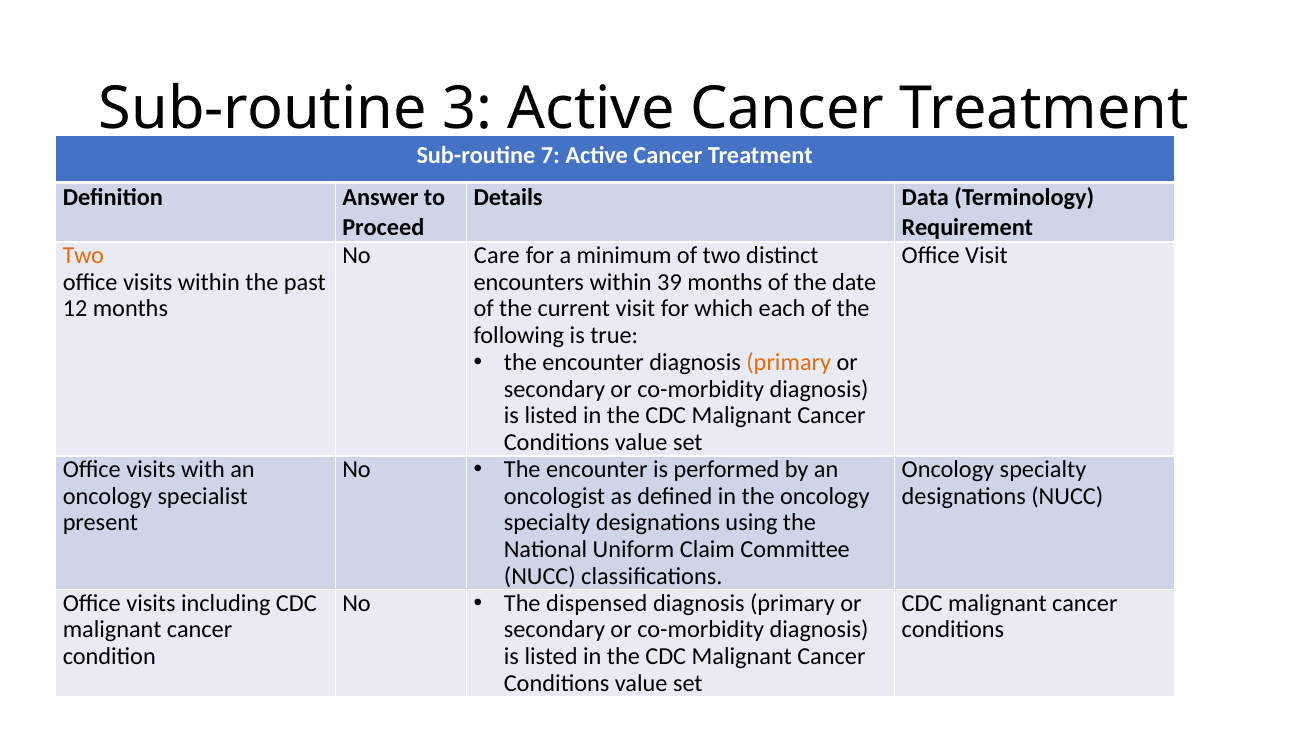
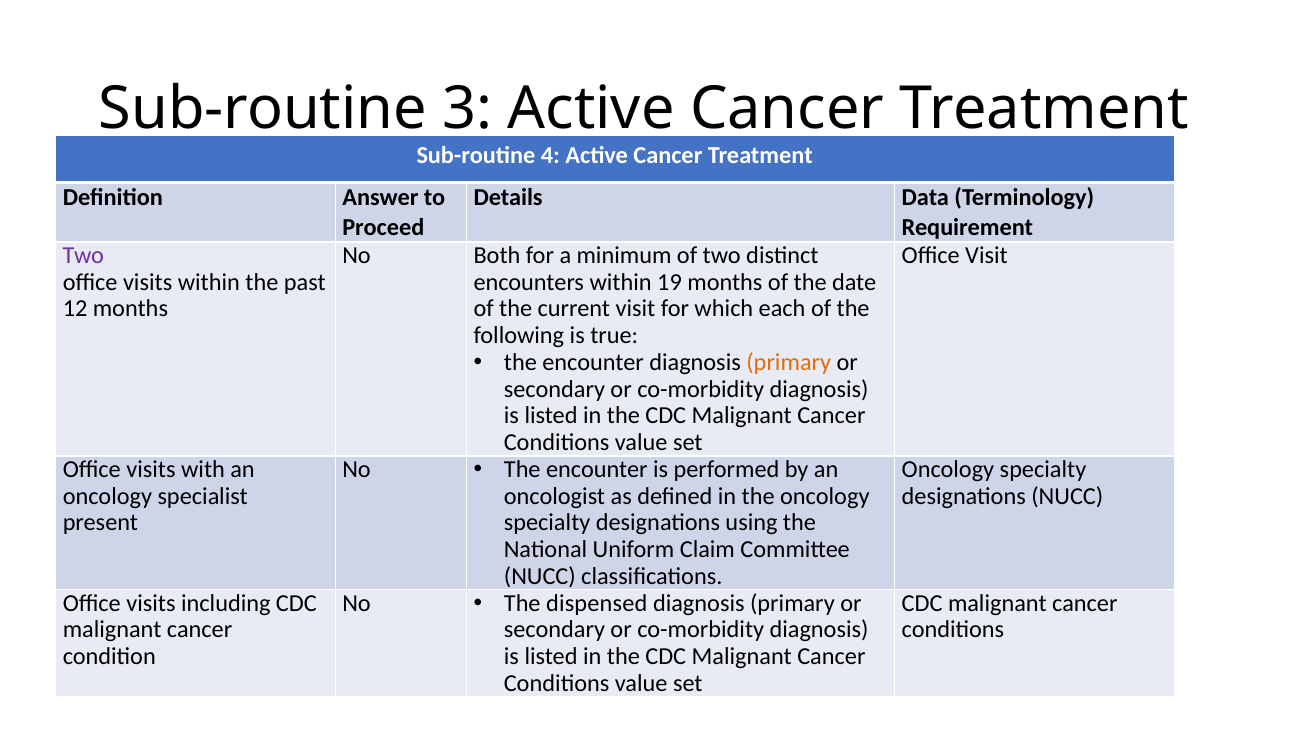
7: 7 -> 4 (550, 155)
Two colour: orange -> purple (83, 255)
Care: Care -> Both (497, 255)
39: 39 -> 19 (670, 282)
